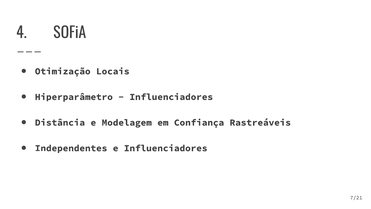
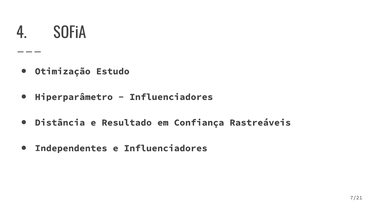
Locais: Locais -> Estudo (113, 71)
Modelagem: Modelagem -> Resultado (127, 122)
